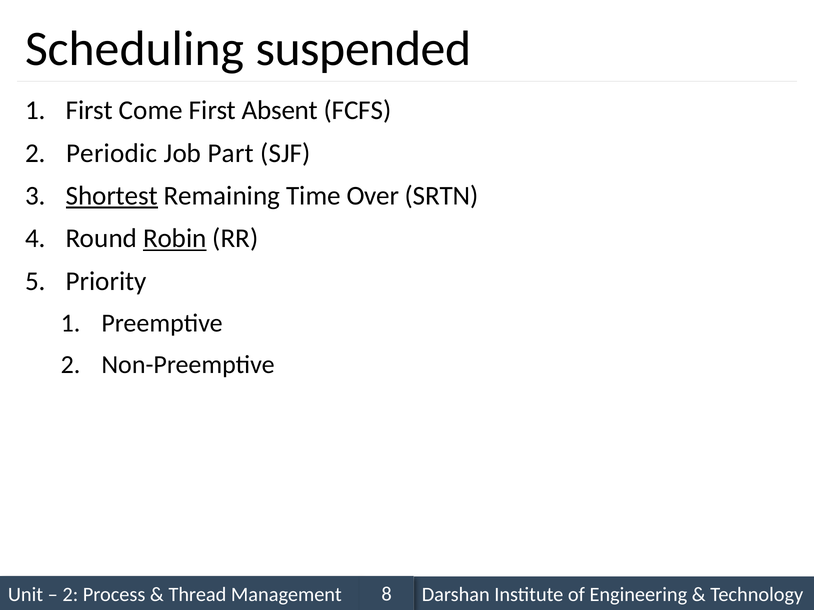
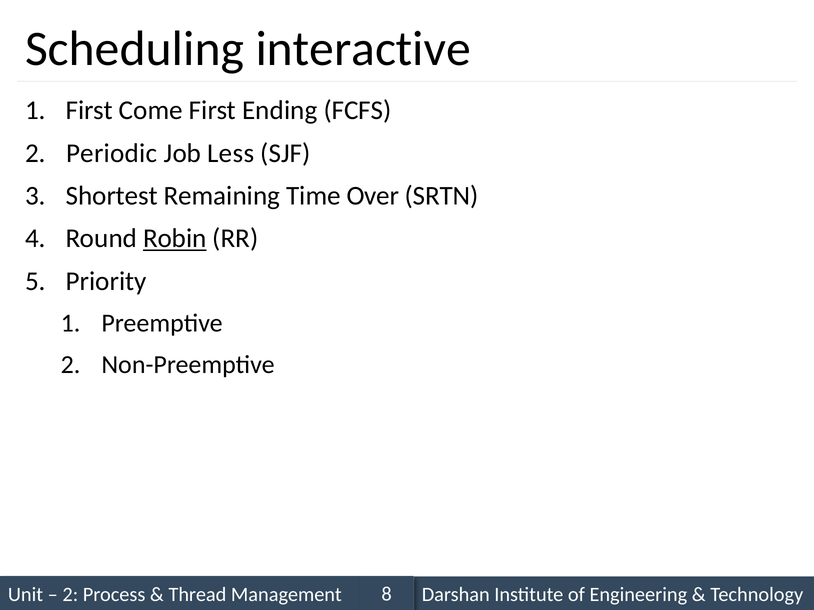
suspended: suspended -> interactive (363, 49)
Absent: Absent -> Ending (280, 110)
Part: Part -> Less (231, 153)
Shortest underline: present -> none (112, 196)
